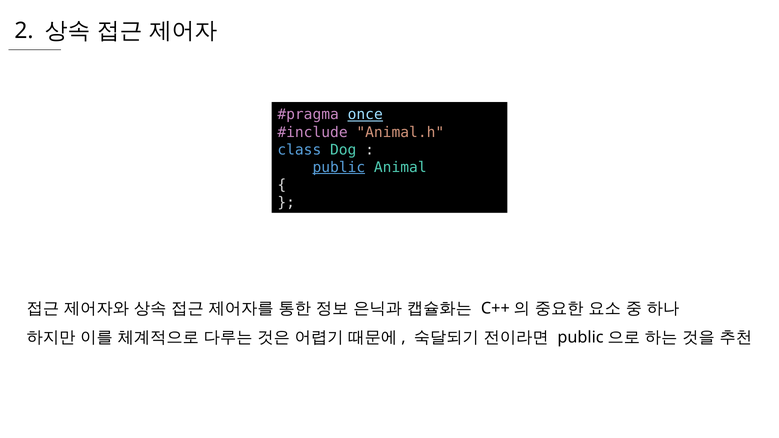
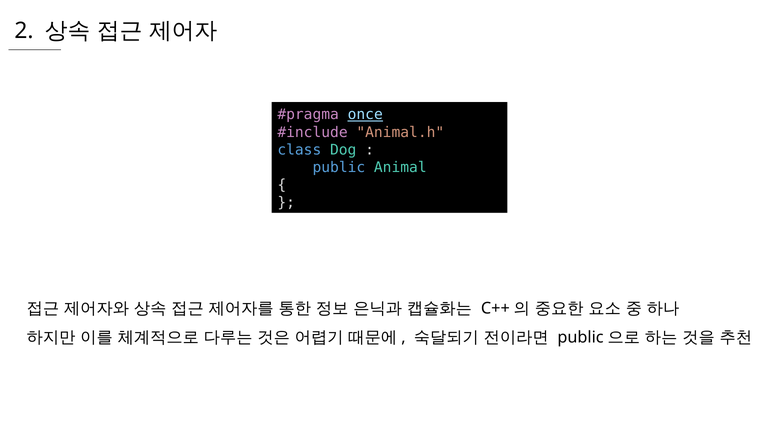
public underline: present -> none (339, 167)
